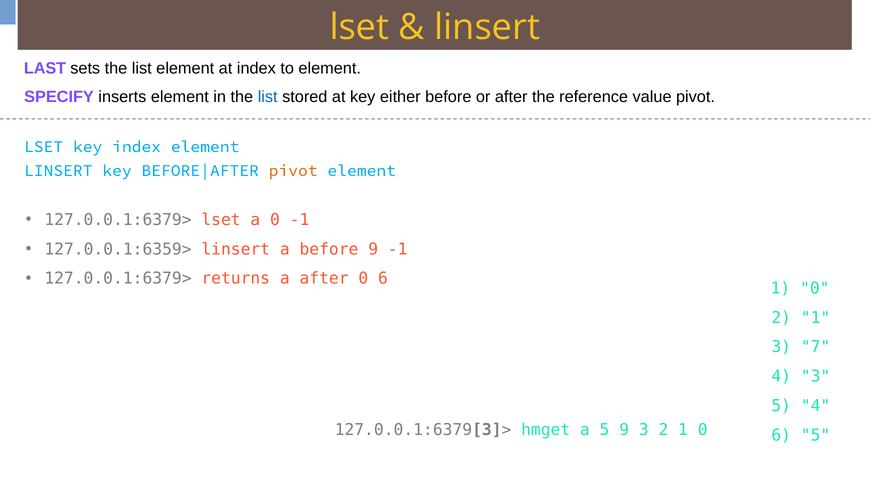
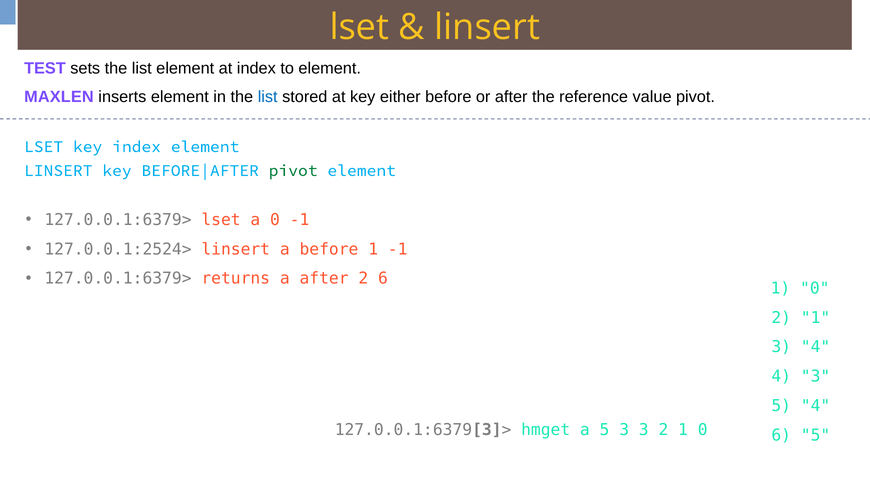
LAST: LAST -> TEST (45, 68)
SPECIFY: SPECIFY -> MAXLEN (59, 97)
pivot colour: orange -> green (293, 171)
127.0.0.1:6359>: 127.0.0.1:6359> -> 127.0.0.1:2524> (118, 249)
before 9: 9 -> 1 (373, 249)
after 0: 0 -> 2 (363, 279)
3 7: 7 -> 4 (816, 347)
5 9: 9 -> 3 (624, 430)
